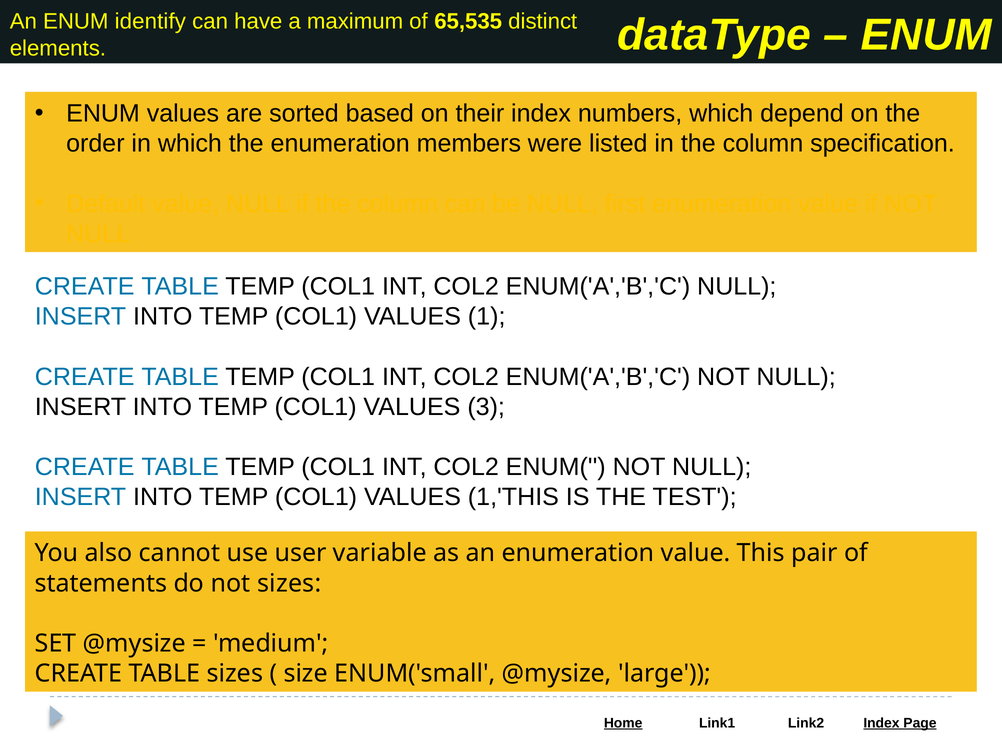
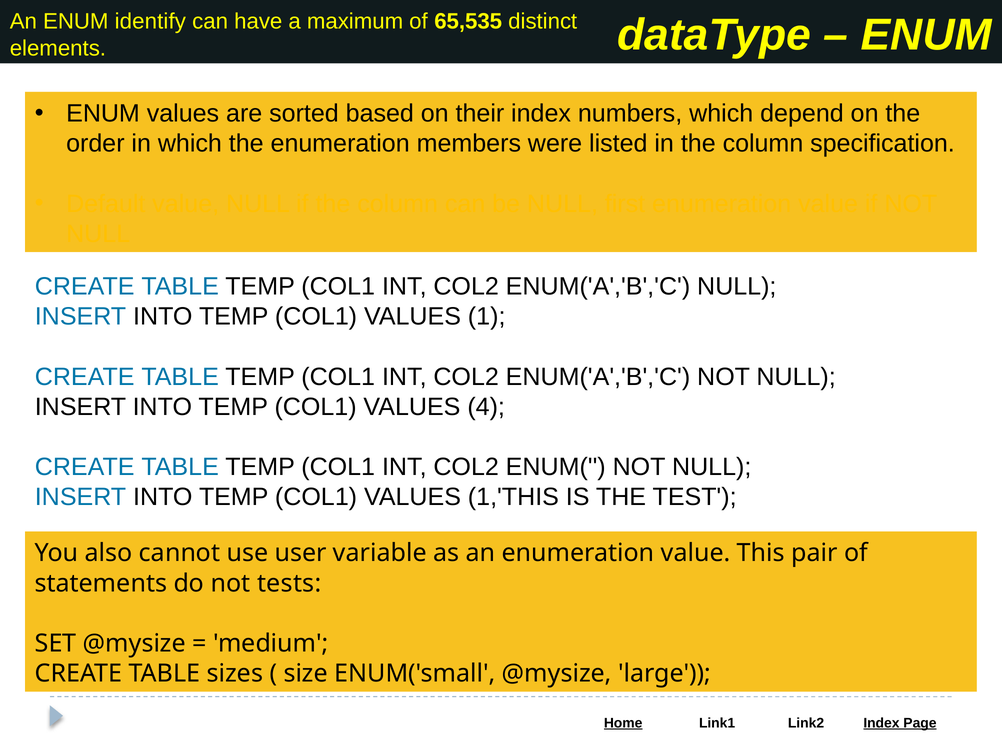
3: 3 -> 4 (486, 407)
not sizes: sizes -> tests (289, 583)
